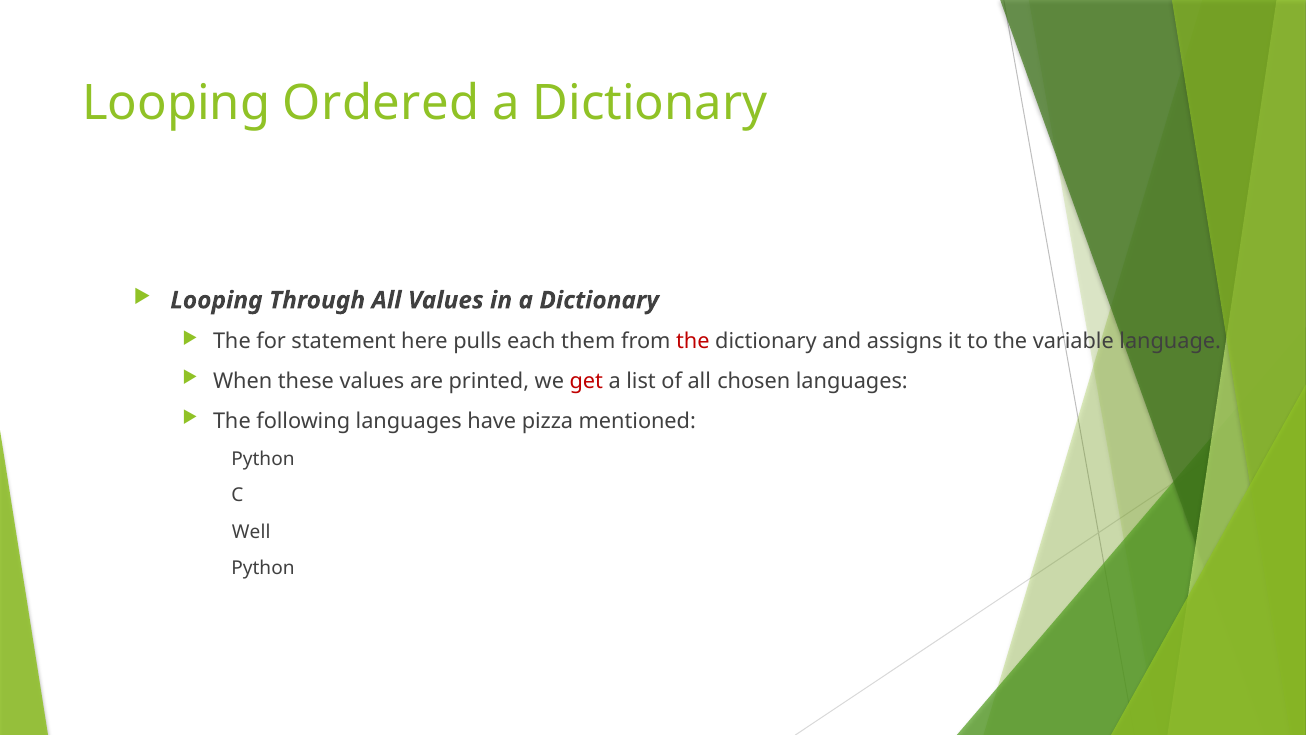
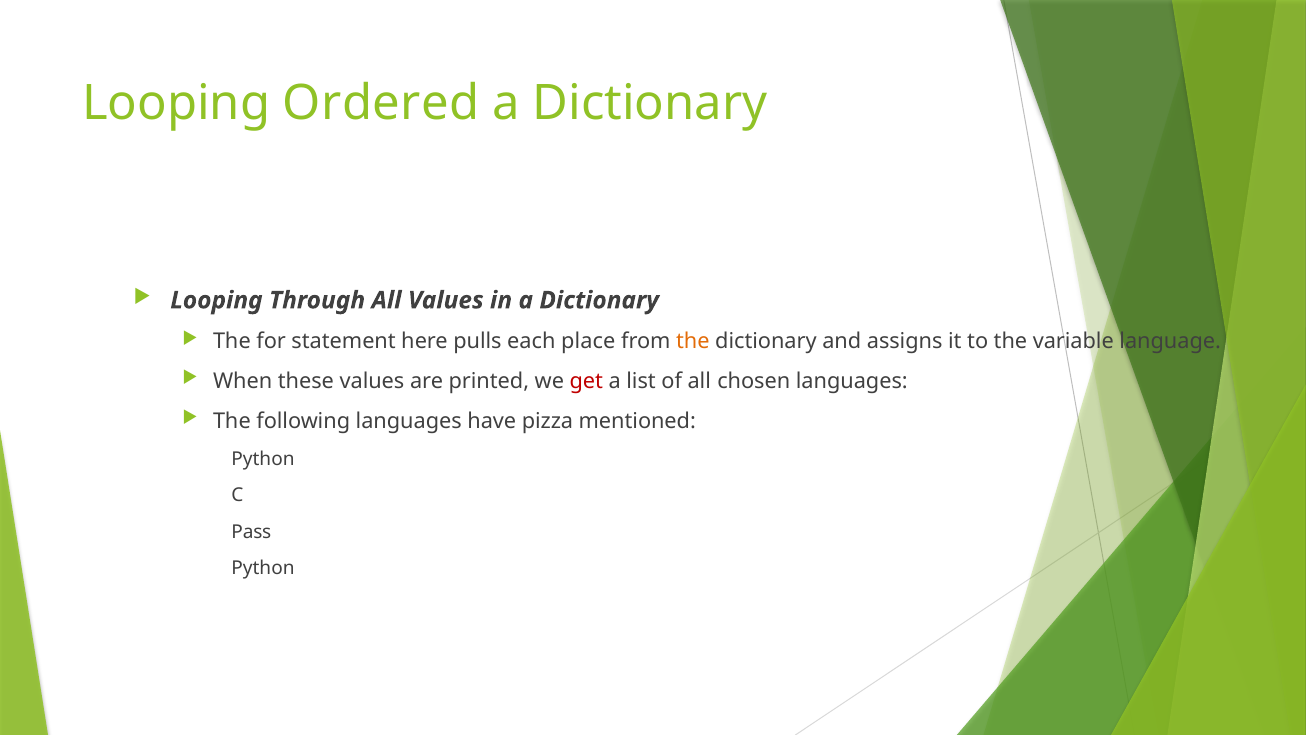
them: them -> place (588, 341)
the colour: red -> orange (693, 341)
Well: Well -> Pass (251, 532)
